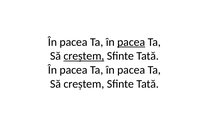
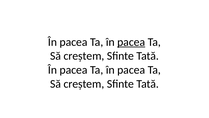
creștem underline: present -> none (84, 56)
